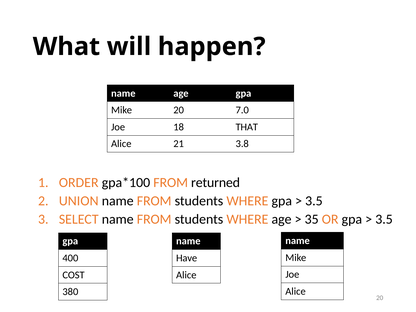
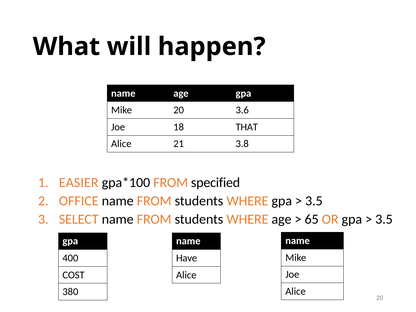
7.0: 7.0 -> 3.6 (242, 110)
ORDER: ORDER -> EASIER (79, 183)
returned: returned -> specified (216, 183)
UNION: UNION -> OFFICE (79, 201)
35: 35 -> 65 (312, 219)
